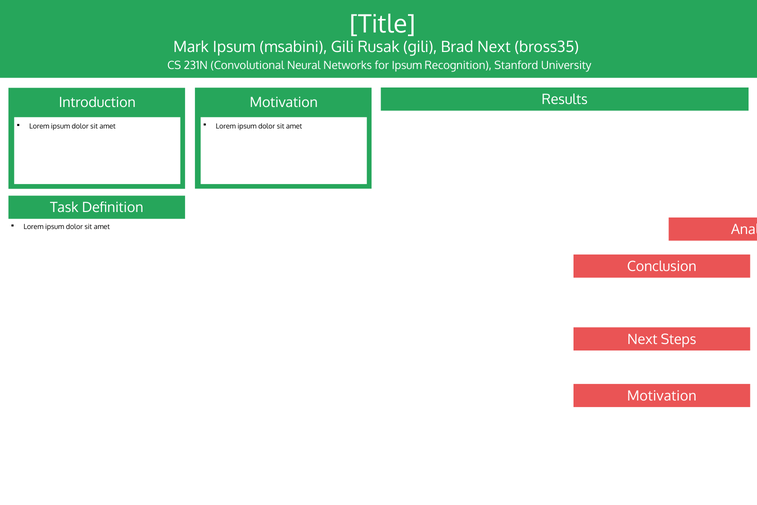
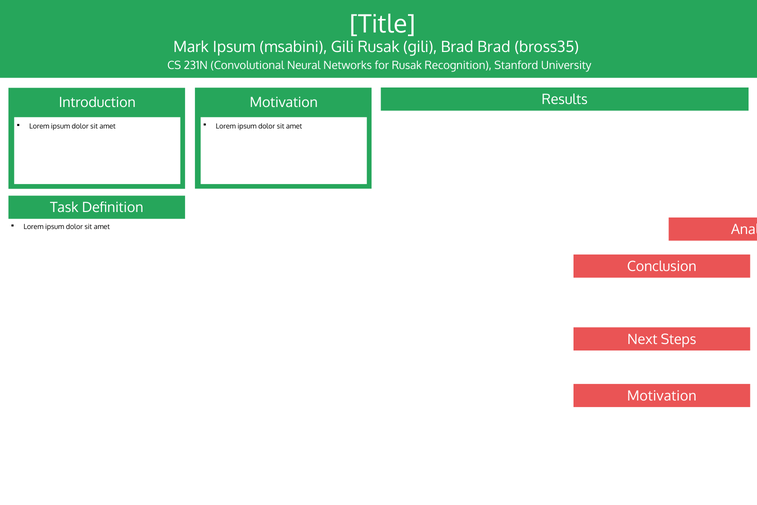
Brad Next: Next -> Brad (494, 47)
for Ipsum: Ipsum -> Rusak (407, 66)
